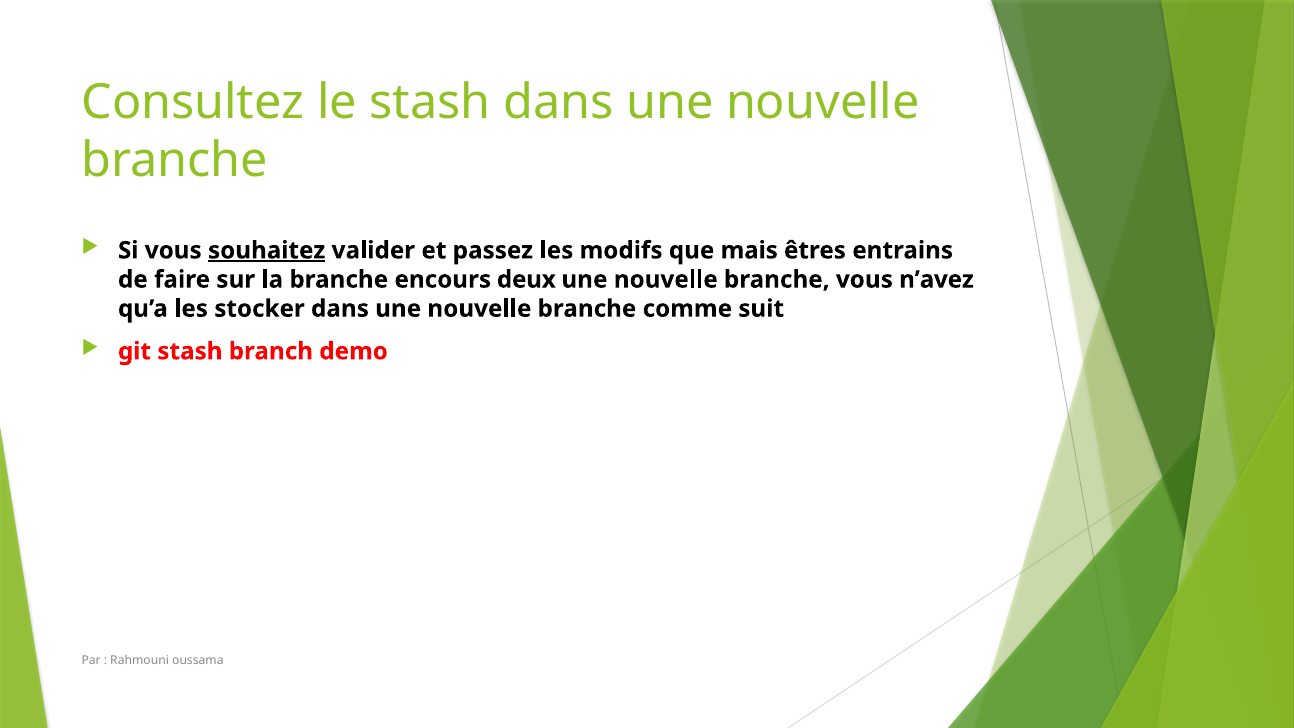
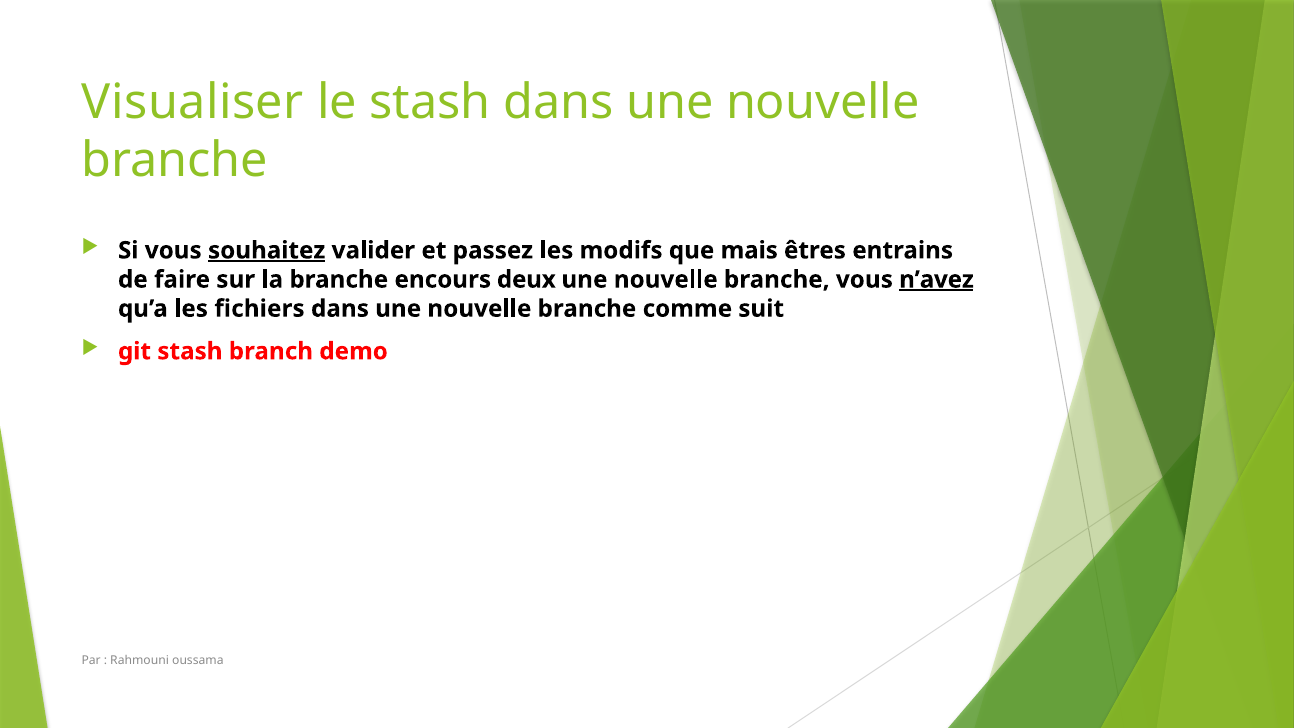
Consultez: Consultez -> Visualiser (193, 102)
n’avez underline: none -> present (936, 280)
stocker: stocker -> fichiers (259, 309)
